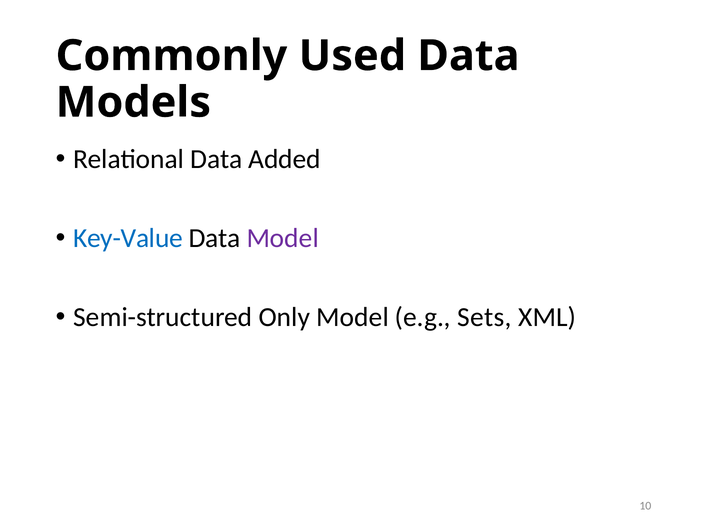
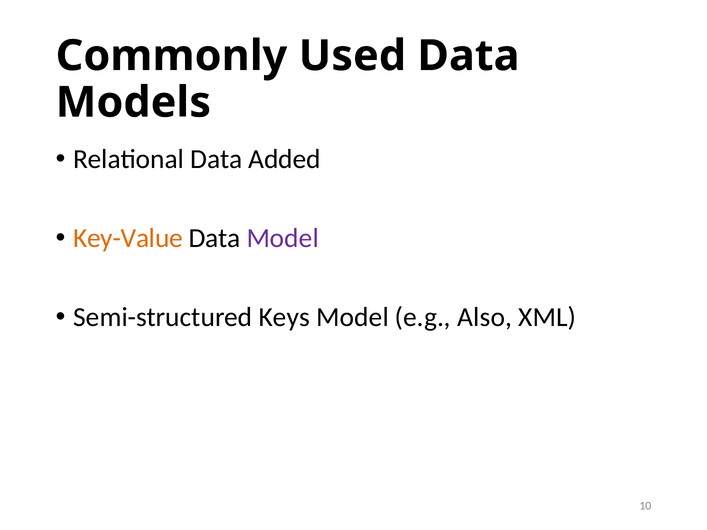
Key-Value colour: blue -> orange (128, 238)
Only: Only -> Keys (284, 317)
Sets: Sets -> Also (485, 317)
